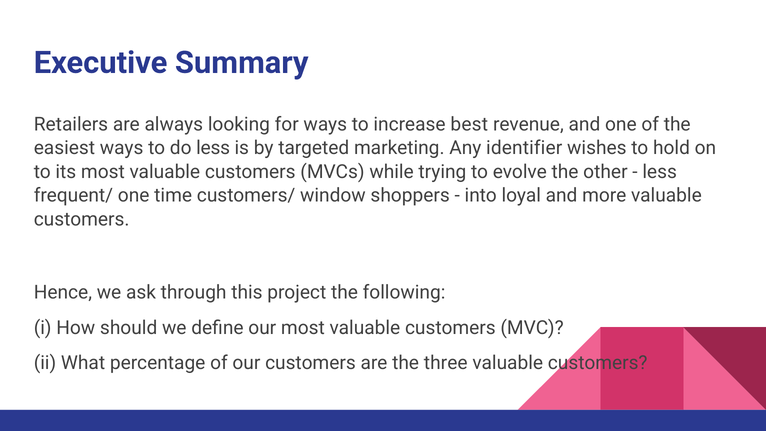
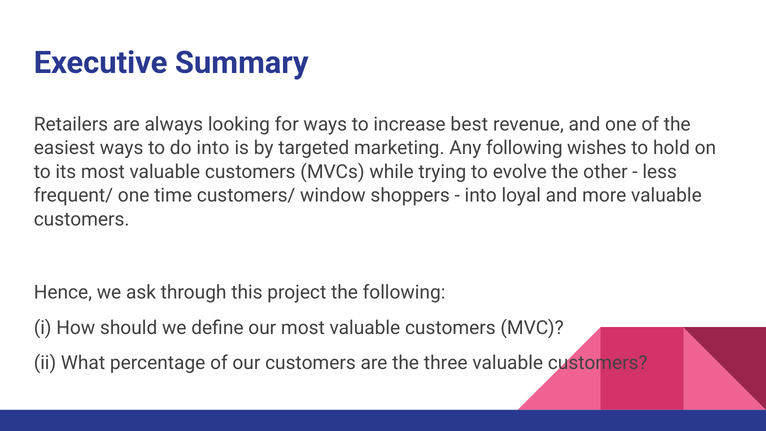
do less: less -> into (213, 148)
Any identifier: identifier -> following (524, 148)
